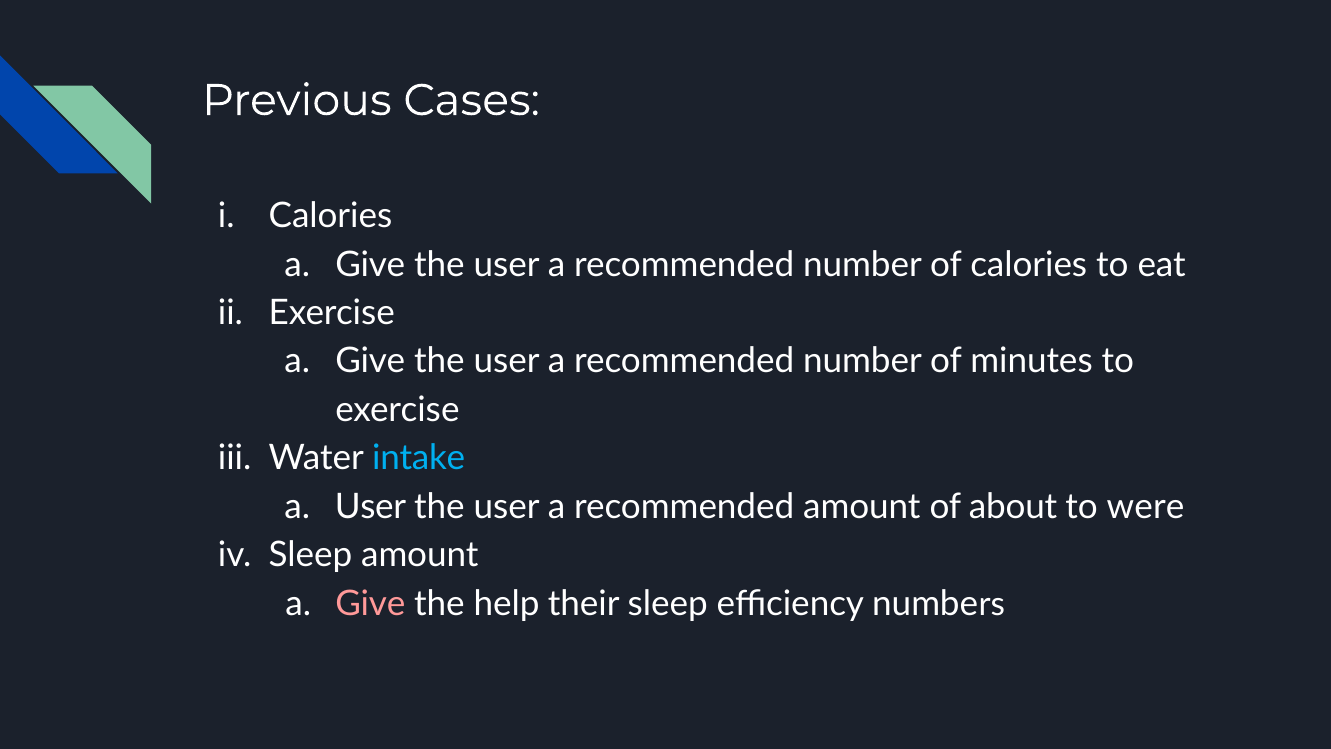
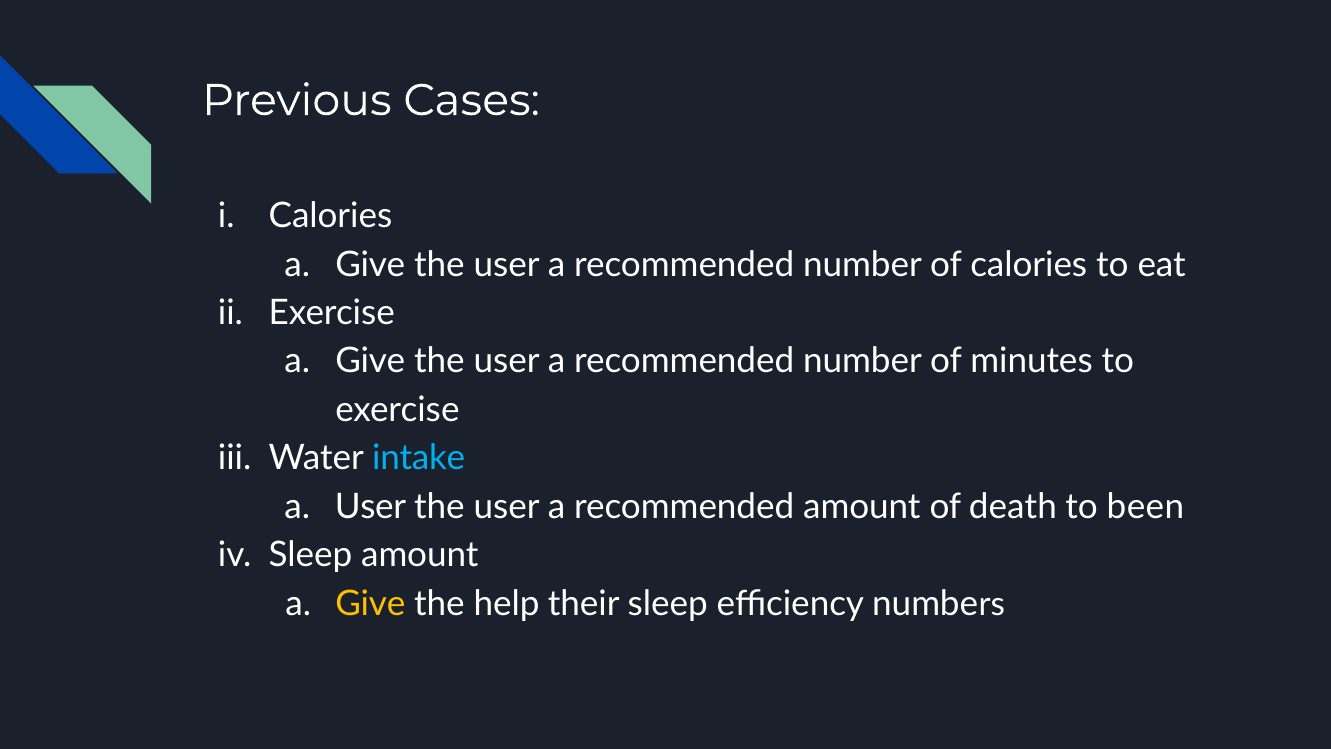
about: about -> death (1013, 507)
were: were -> been (1145, 507)
Give colour: pink -> yellow (370, 603)
